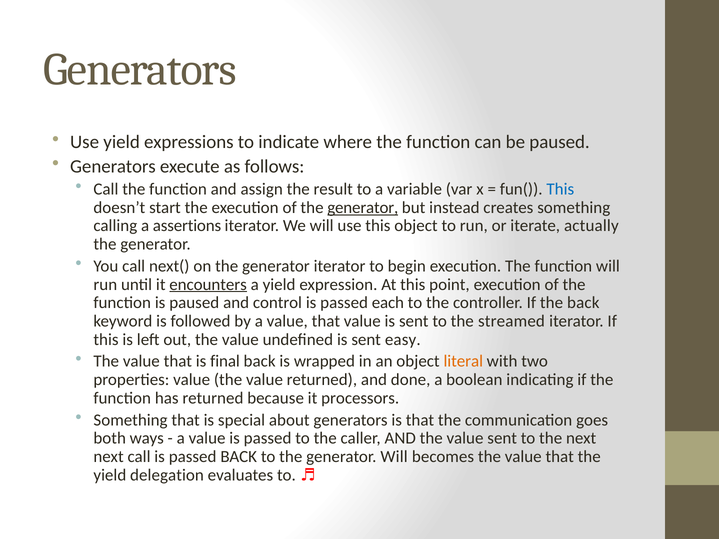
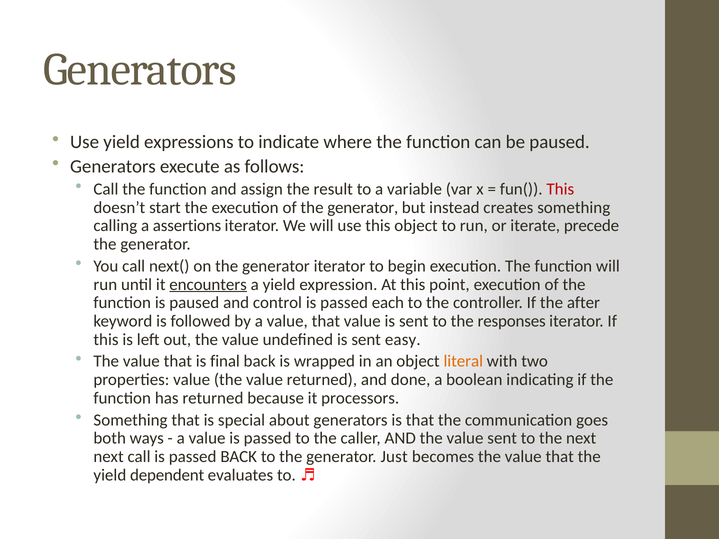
This colour: blue -> red (560, 189)
generator underline: present -> none (363, 208)
actually: actually -> precede (592, 226)
the back: back -> after (583, 303)
streamed: streamed -> responses (512, 321)
generator Will: Will -> Just (394, 457)
delegation: delegation -> dependent (167, 475)
